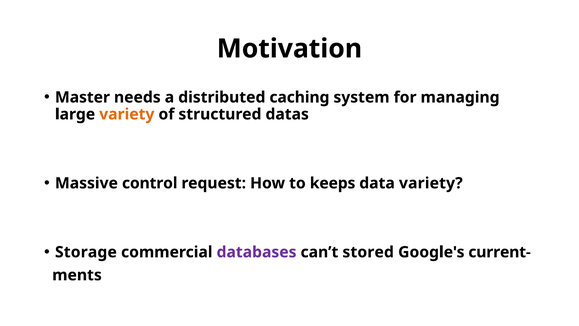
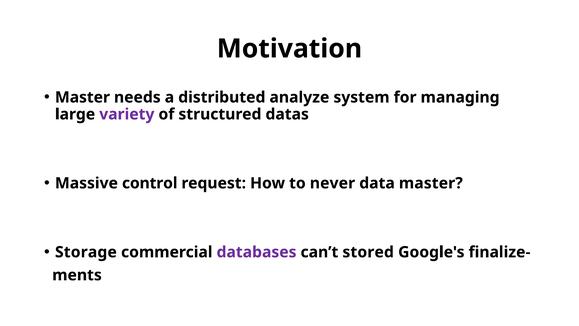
caching: caching -> analyze (299, 97)
variety colour: orange -> purple (127, 114)
keeps: keeps -> never (332, 183)
data variety: variety -> master (431, 183)
current-: current- -> finalize- (500, 252)
